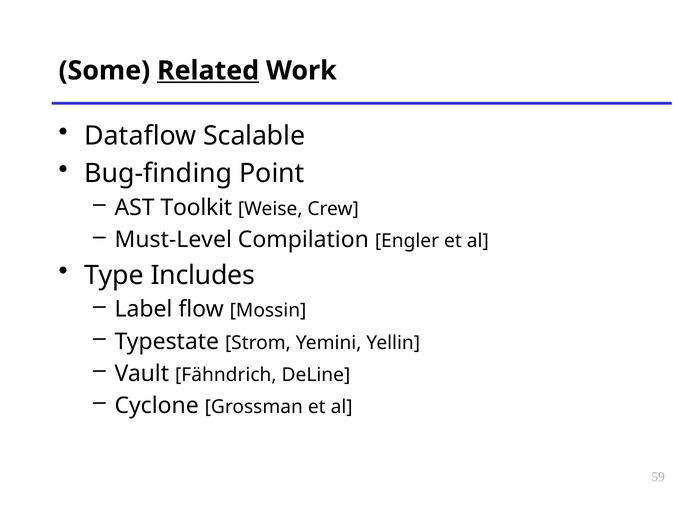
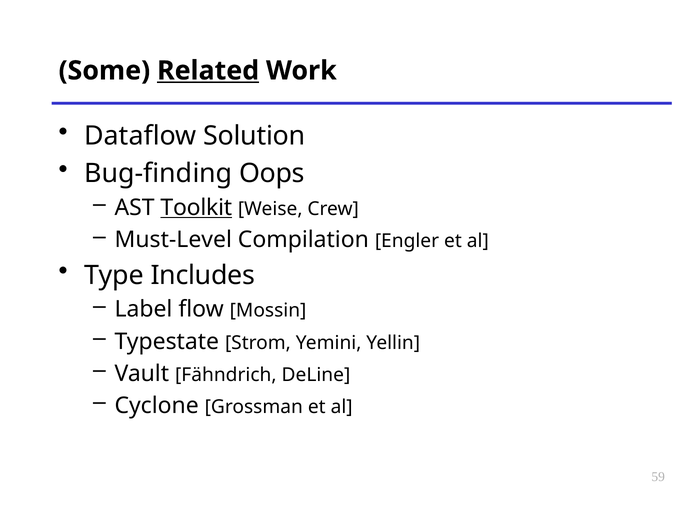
Scalable: Scalable -> Solution (254, 136)
Point: Point -> Oops (272, 174)
Toolkit underline: none -> present (196, 208)
